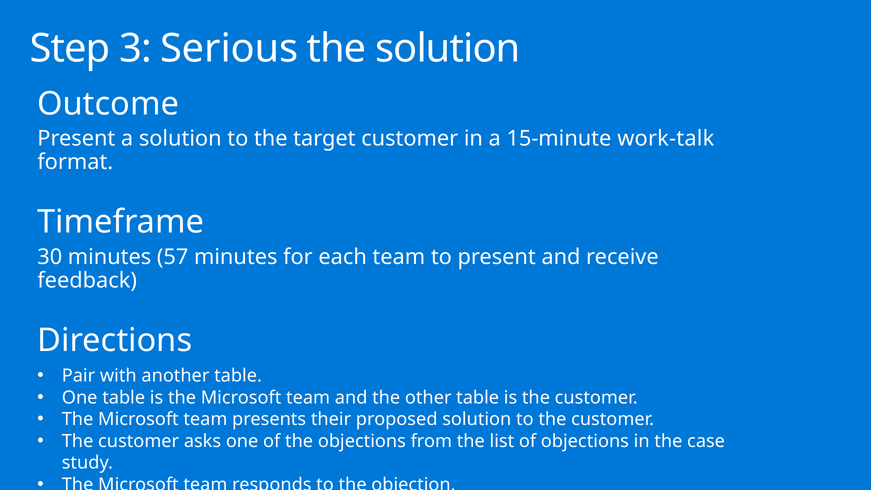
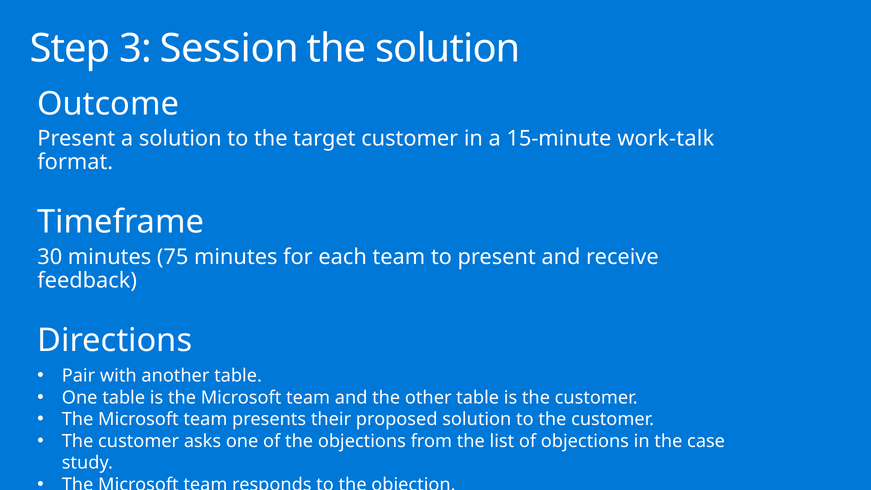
Serious: Serious -> Session (229, 49)
57: 57 -> 75 (173, 257)
